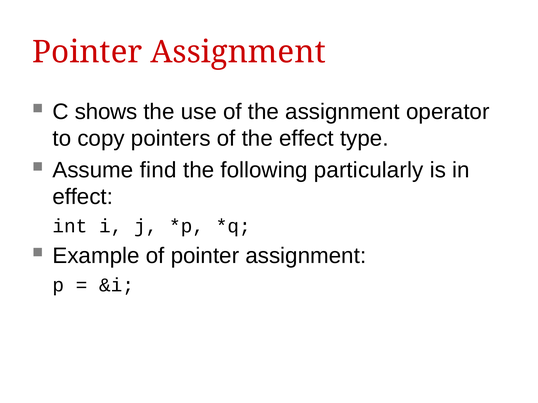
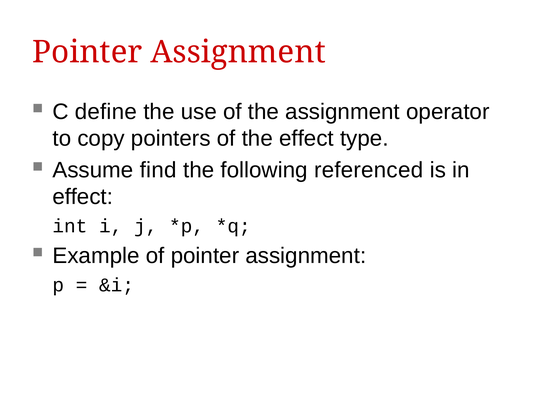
shows: shows -> define (106, 112)
particularly: particularly -> referenced (369, 170)
